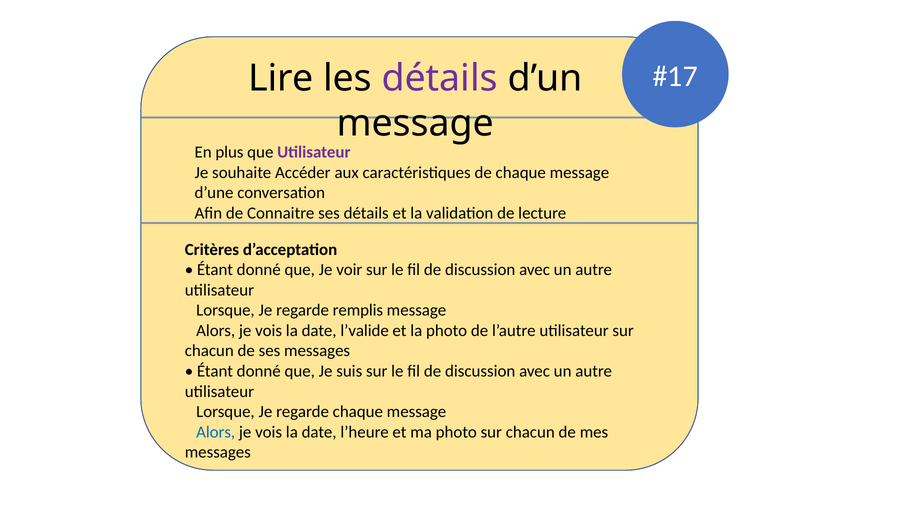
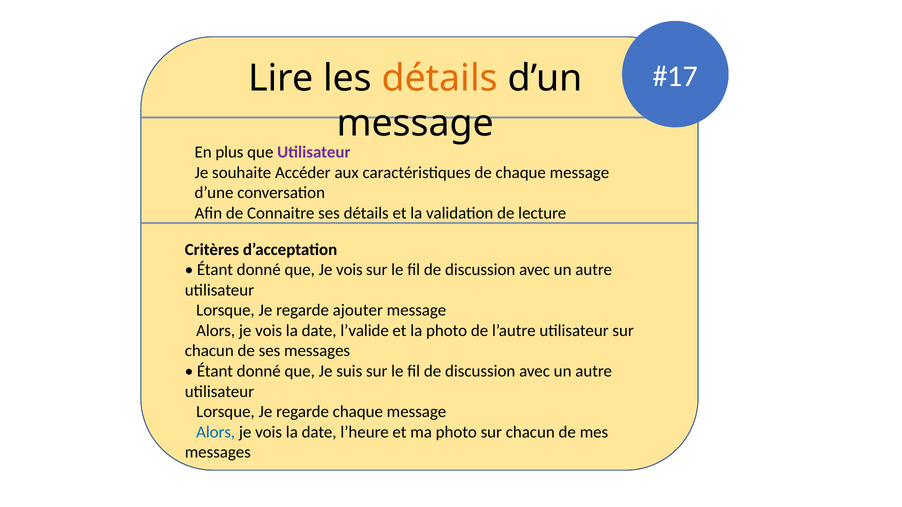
détails colour: purple -> orange (440, 79)
que Je voir: voir -> vois (349, 270)
remplis: remplis -> ajouter (358, 311)
